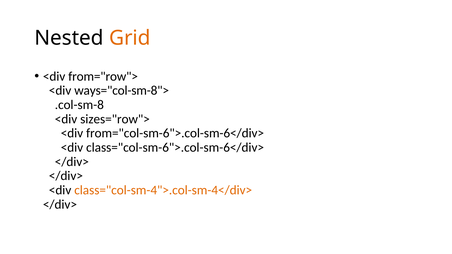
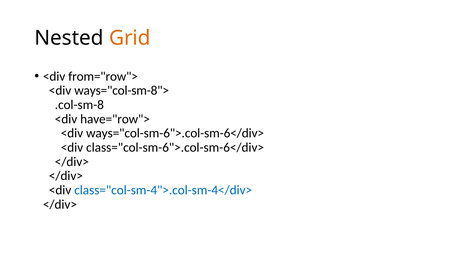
sizes="row">: sizes="row"> -> have="row"> (115, 119)
from="col-sm-6">.col-sm-6</div>: from="col-sm-6">.col-sm-6</div> -> ways="col-sm-6">.col-sm-6</div> (175, 133)
class="col-sm-4">.col-sm-4</div> colour: orange -> blue (163, 190)
